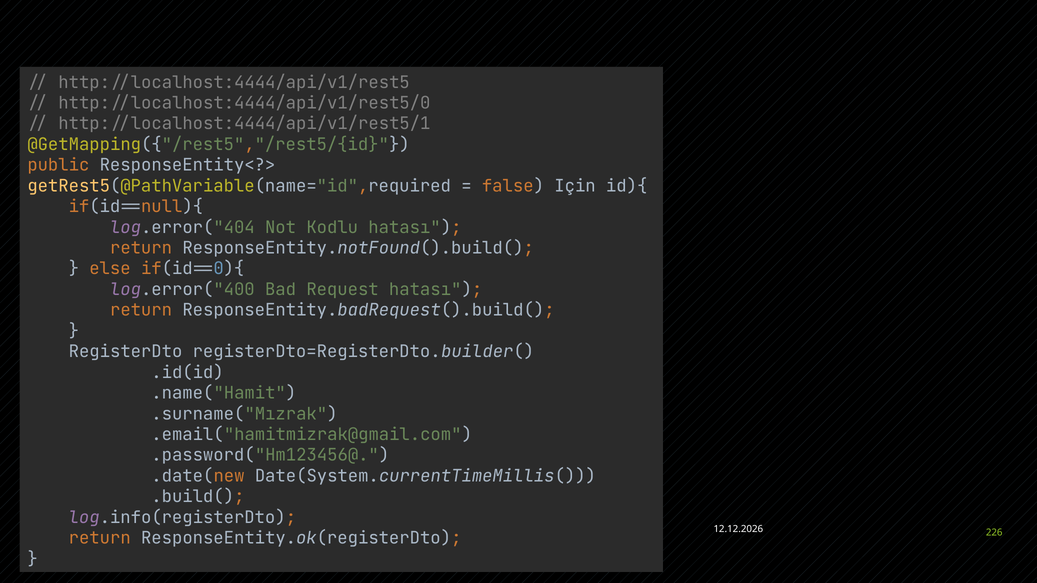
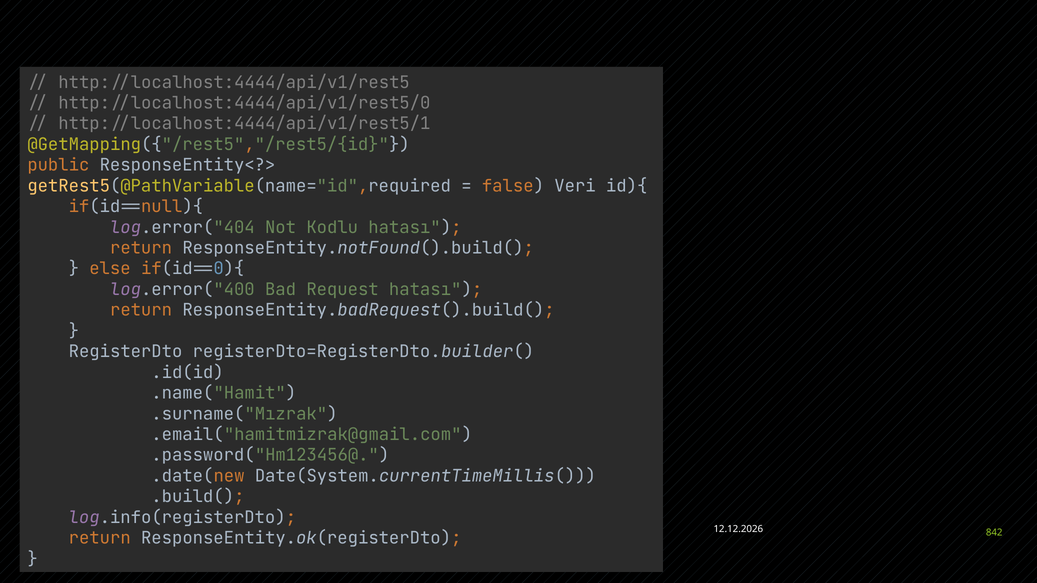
Için: Için -> Veri (575, 186)
226: 226 -> 842 (994, 533)
